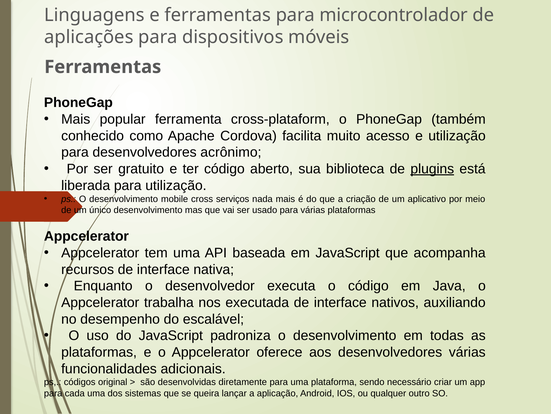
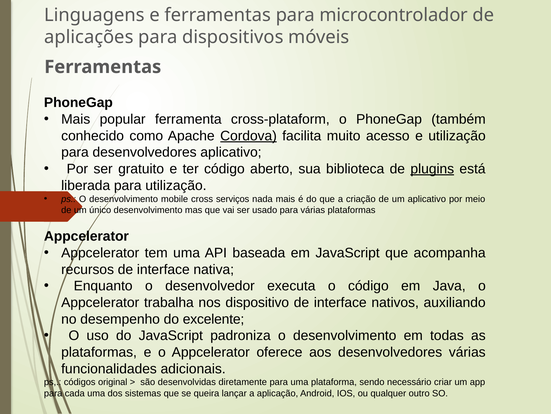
Cordova underline: none -> present (248, 136)
desenvolvedores acrônimo: acrônimo -> aplicativo (231, 152)
executada: executada -> dispositivo (257, 302)
escalável: escalável -> excelente (214, 319)
